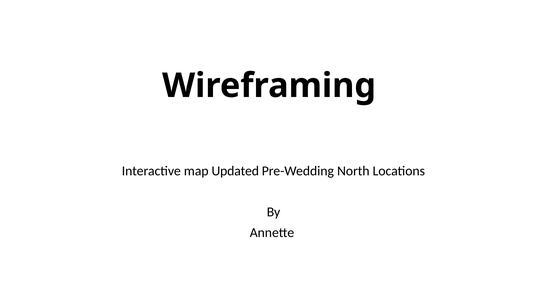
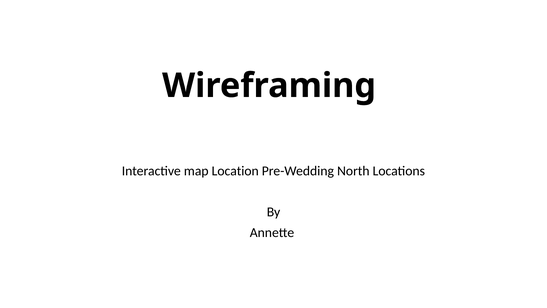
Updated: Updated -> Location (235, 171)
